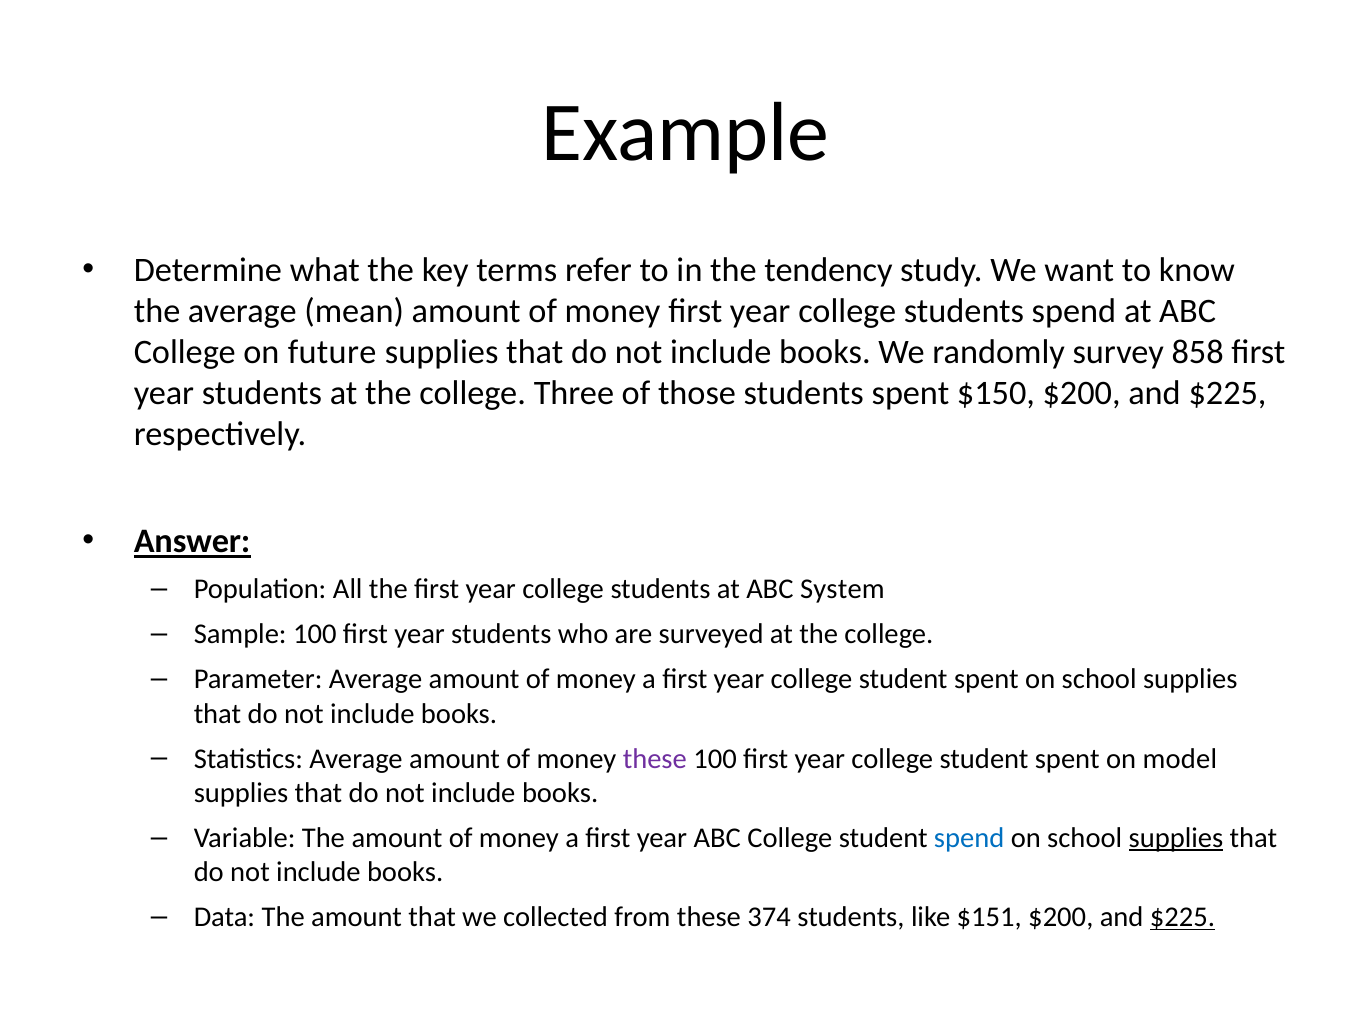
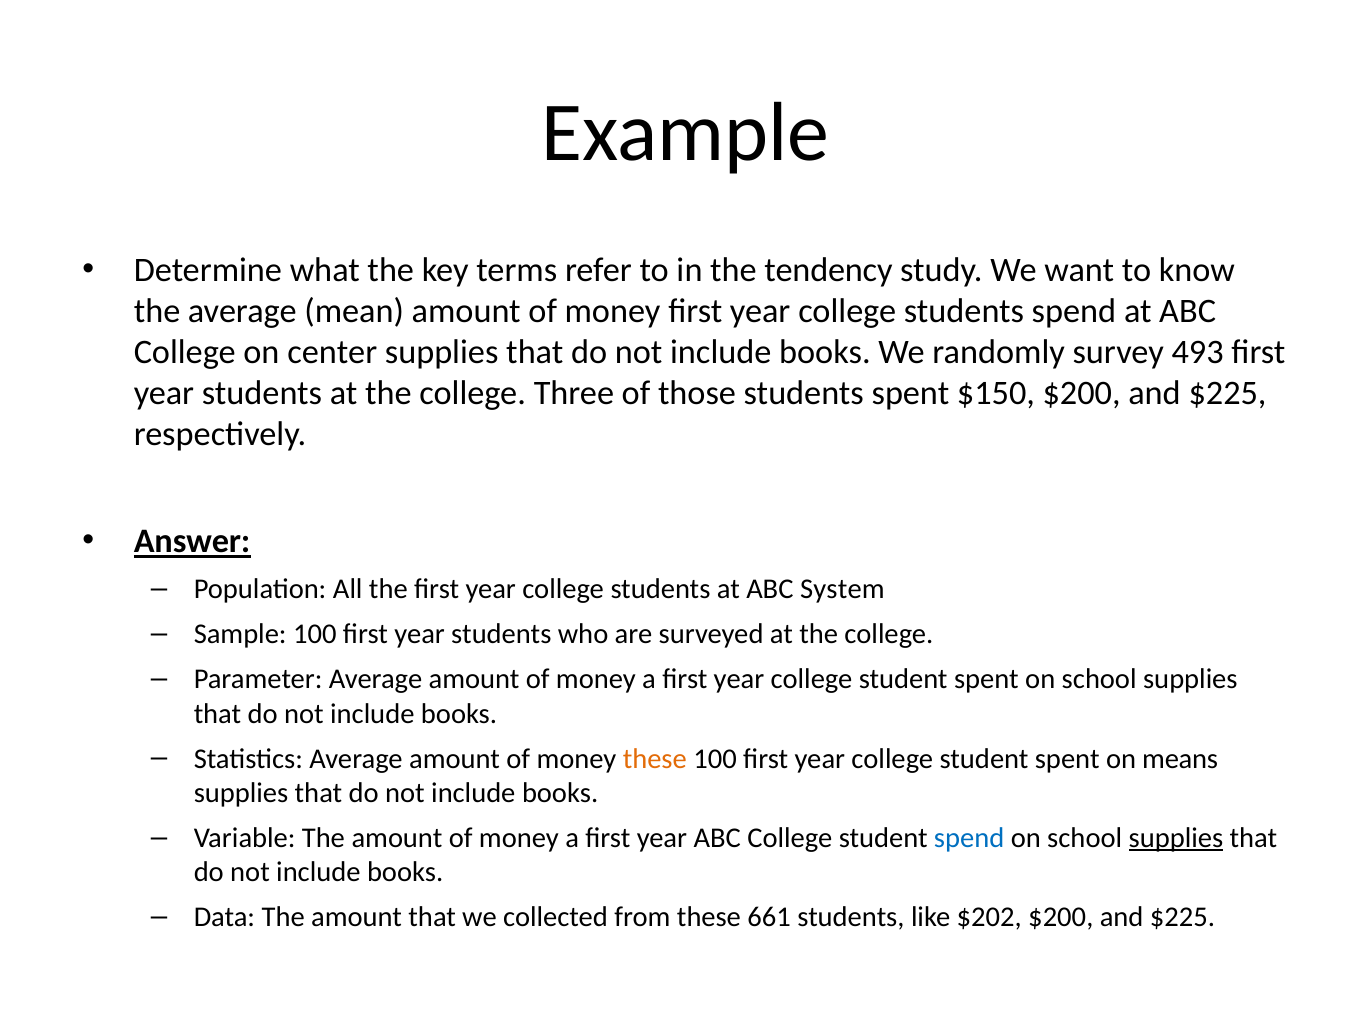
future: future -> center (332, 352)
858: 858 -> 493 (1198, 352)
these colour: purple -> orange (655, 759)
model: model -> means (1180, 759)
374: 374 -> 661 (769, 917)
$151: $151 -> $202 (989, 917)
$225 underline: present -> none (1182, 917)
